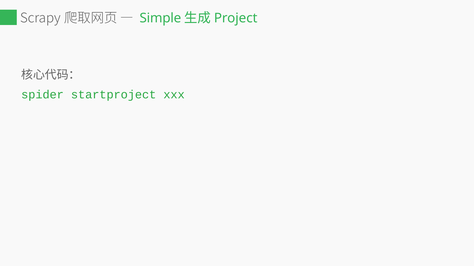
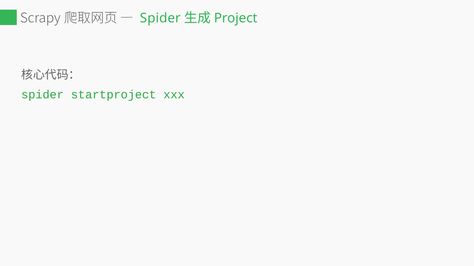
Simple: Simple -> Spider (160, 18)
